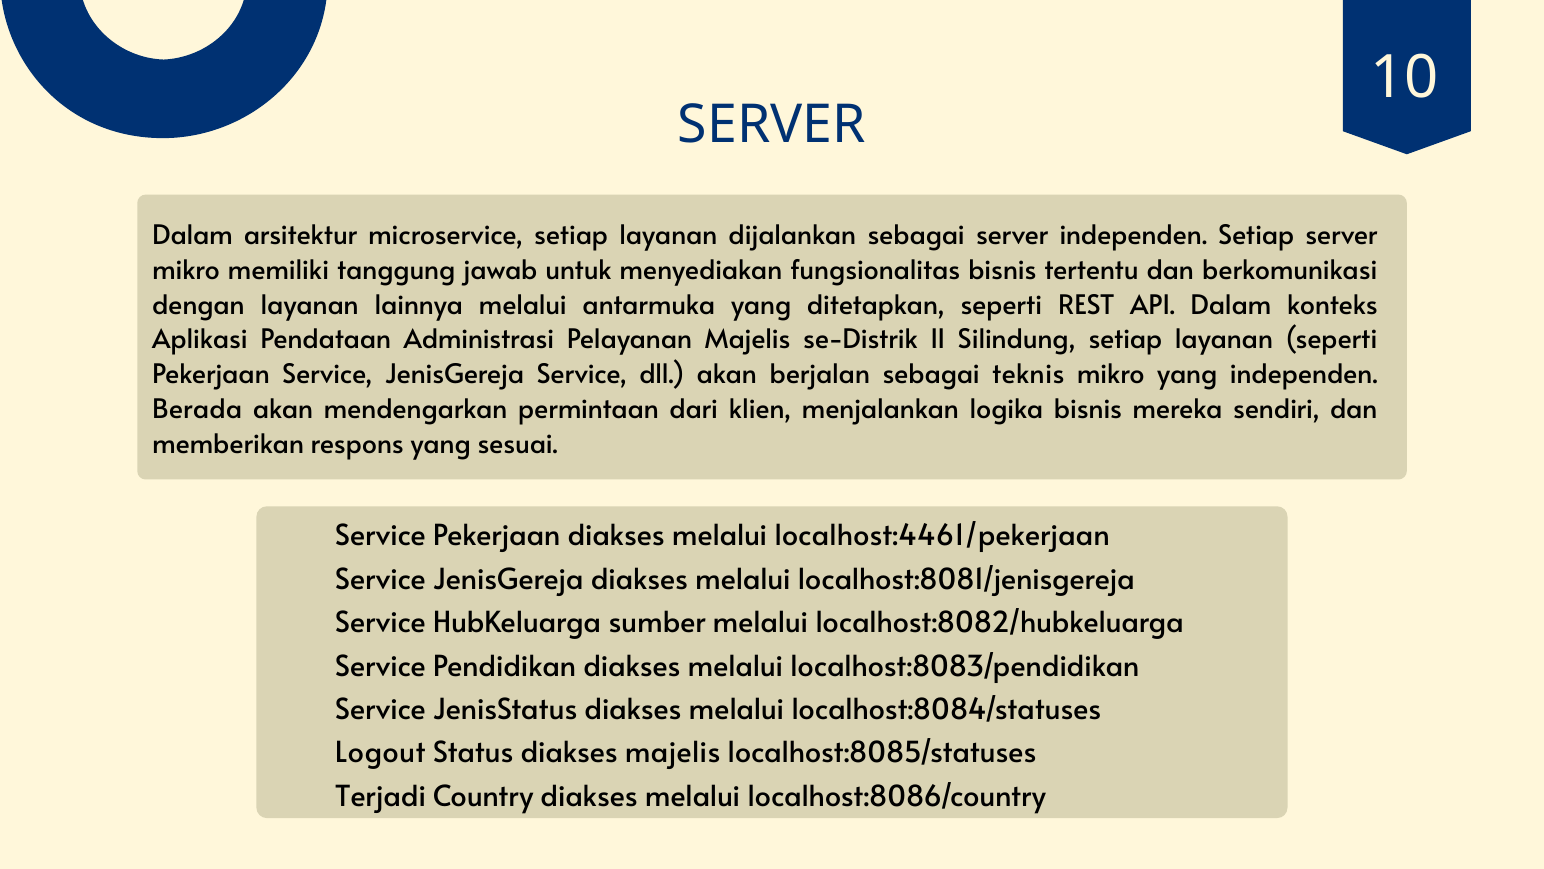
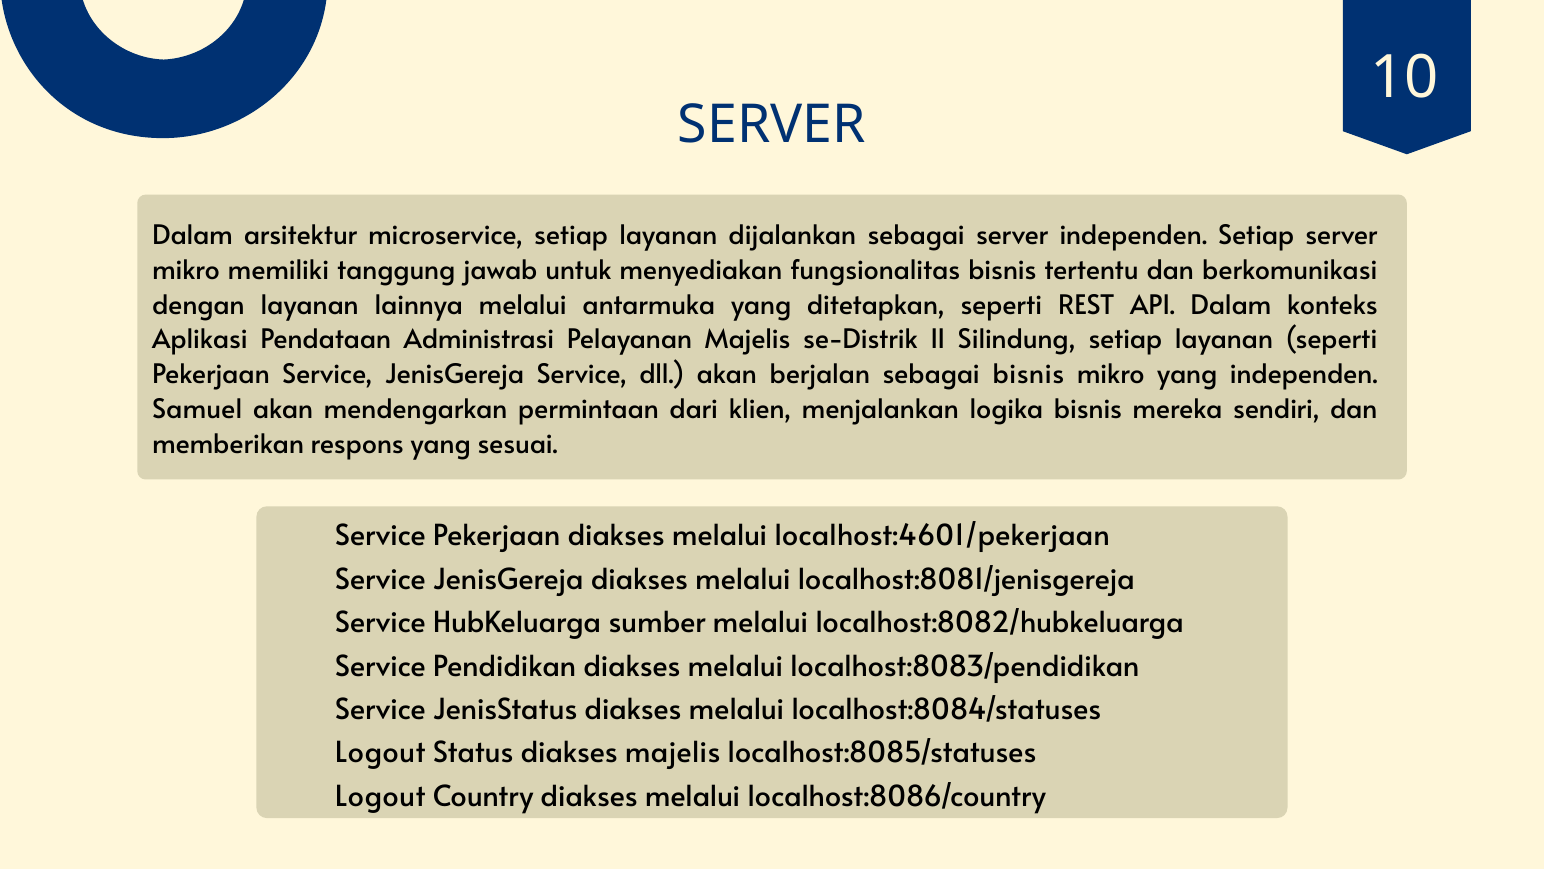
sebagai teknis: teknis -> bisnis (1028, 375)
Berada: Berada -> Samuel (197, 409)
localhost:4461/pekerjaan: localhost:4461/pekerjaan -> localhost:4601/pekerjaan (942, 536)
Terjadi: Terjadi -> Logout (380, 796)
